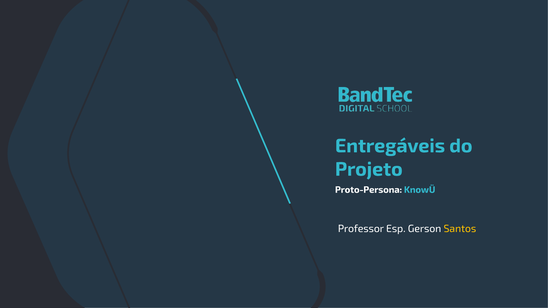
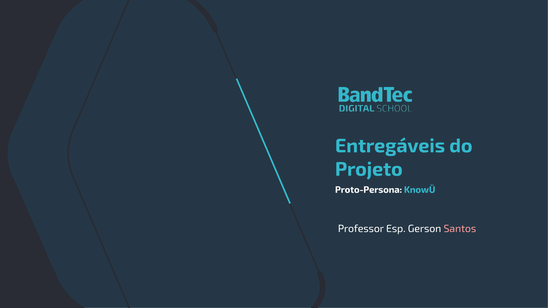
Santos colour: yellow -> pink (460, 229)
